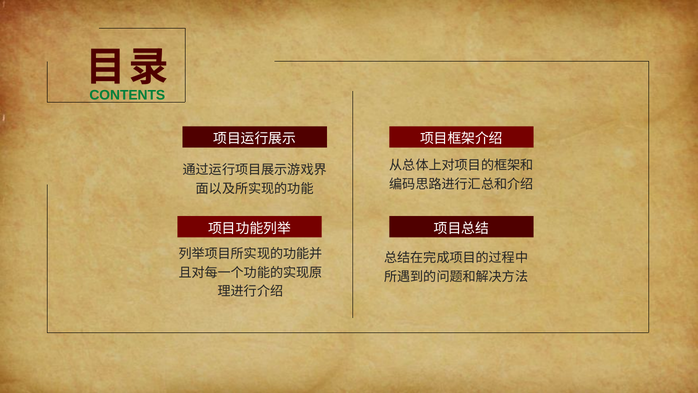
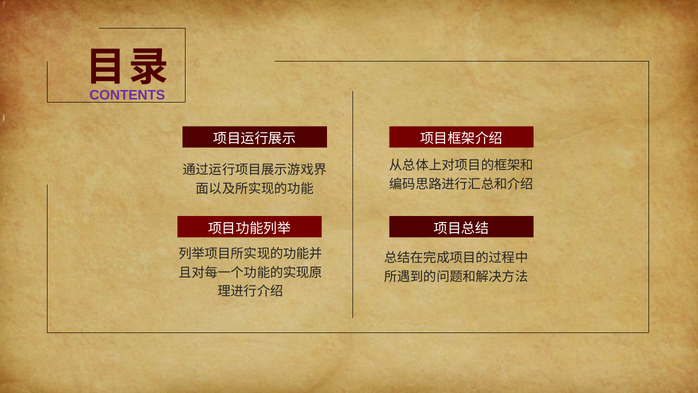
CONTENTS colour: green -> purple (127, 95)
